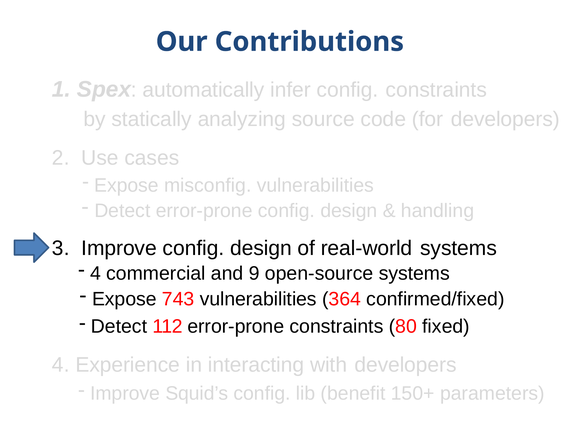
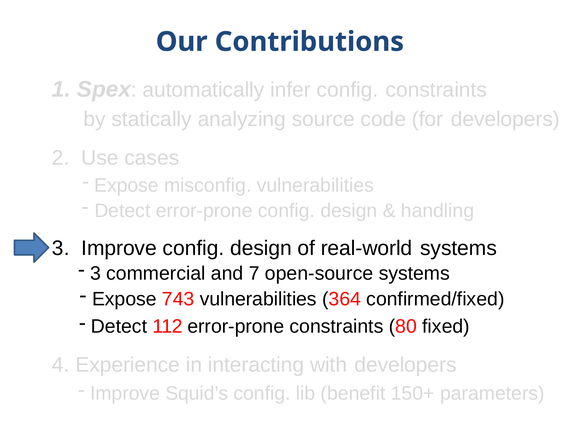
4: 4 -> 3 (95, 273)
9: 9 -> 7 (254, 273)
